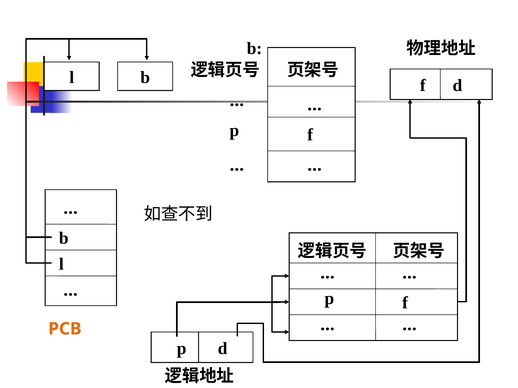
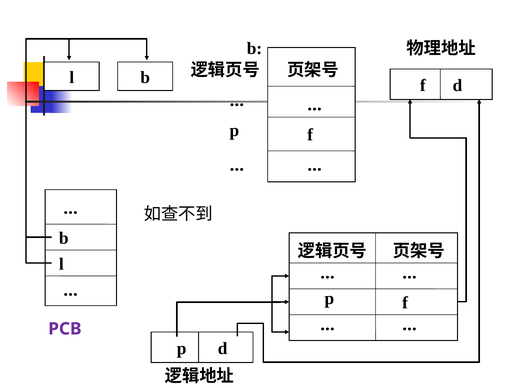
PCB colour: orange -> purple (65, 329)
